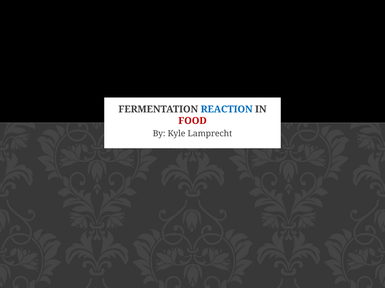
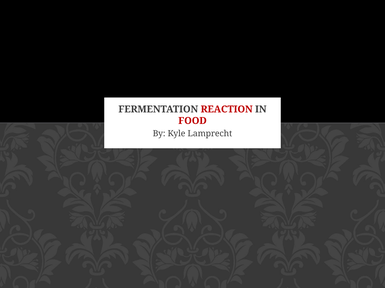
REACTION colour: blue -> red (227, 110)
